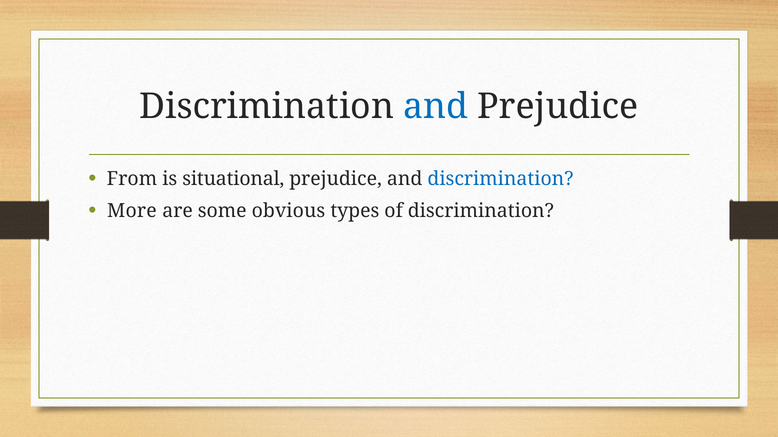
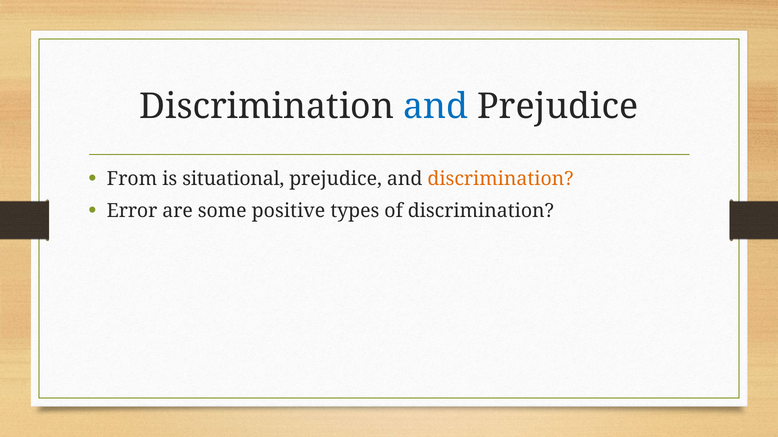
discrimination colour: blue -> orange (500, 179)
More: More -> Error (132, 211)
obvious: obvious -> positive (288, 211)
